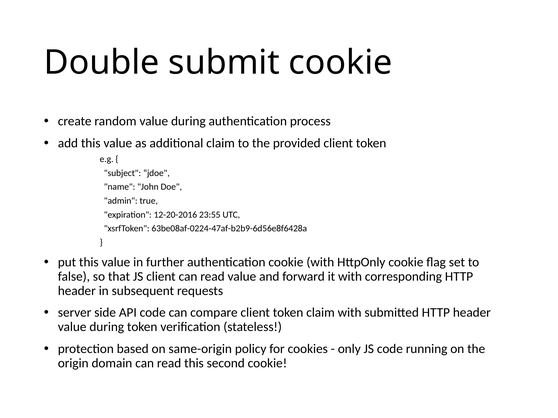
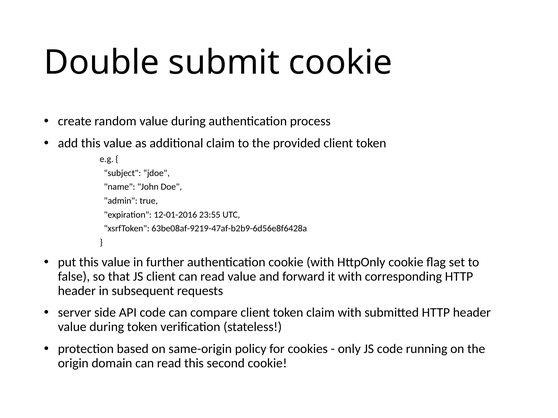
12-20-2016: 12-20-2016 -> 12-01-2016 (175, 215)
63be08af-0224-47af-b2b9-6d56e8f6428a: 63be08af-0224-47af-b2b9-6d56e8f6428a -> 63be08af-9219-47af-b2b9-6d56e8f6428a (229, 229)
